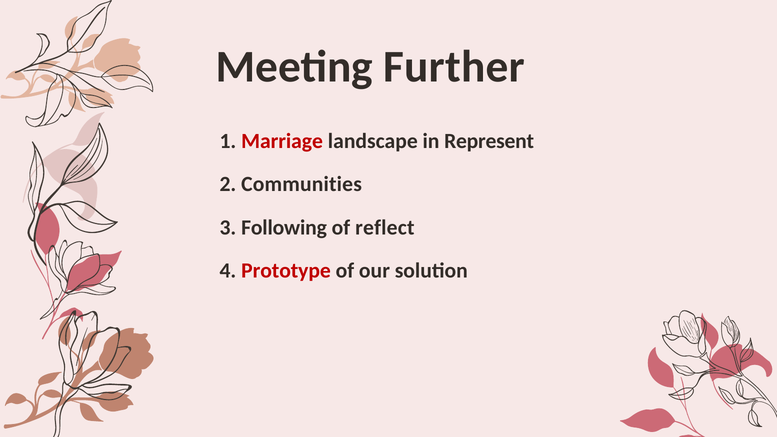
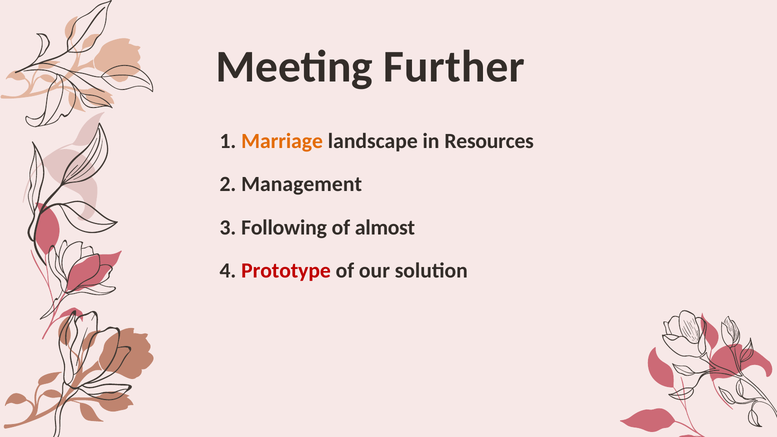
Marriage colour: red -> orange (282, 141)
Represent: Represent -> Resources (489, 141)
Communities: Communities -> Management (302, 184)
reflect: reflect -> almost (385, 228)
